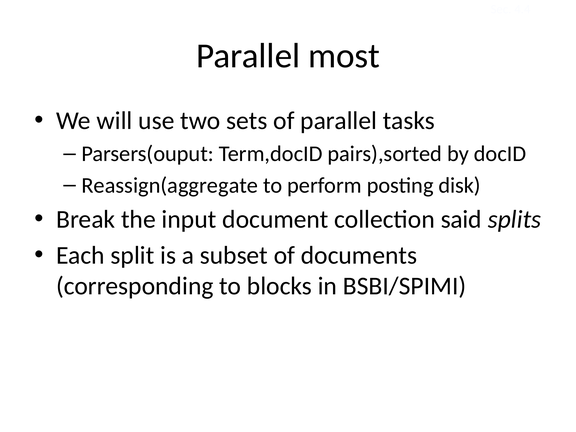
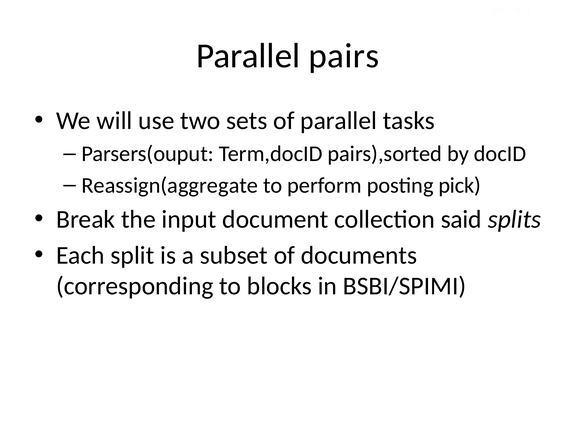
most: most -> pairs (344, 56)
disk: disk -> pick (460, 185)
